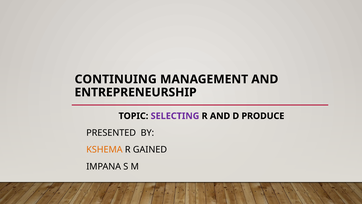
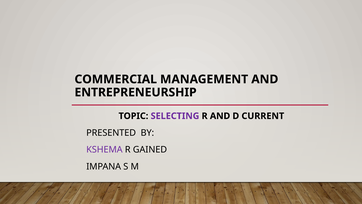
CONTINUING: CONTINUING -> COMMERCIAL (116, 79)
PRODUCE: PRODUCE -> CURRENT (263, 116)
KSHEMA colour: orange -> purple (104, 149)
